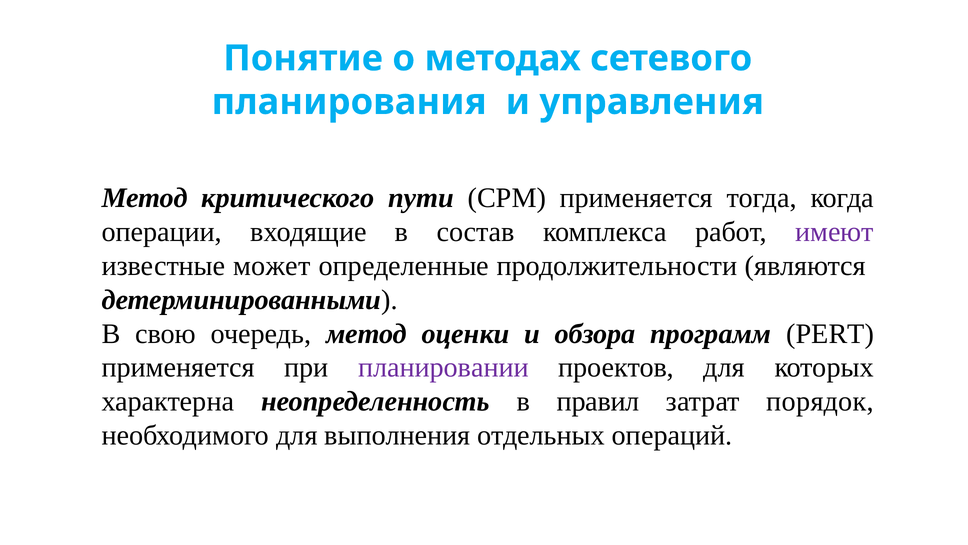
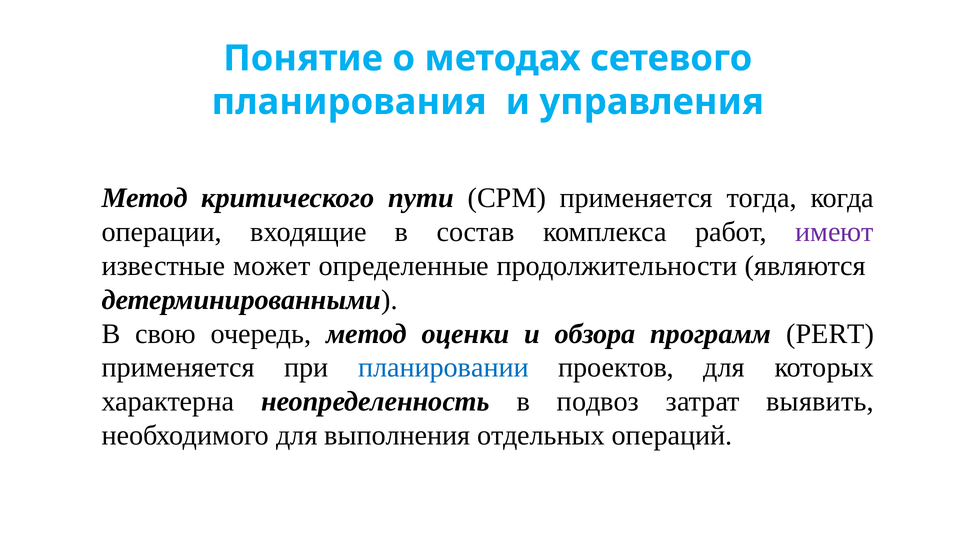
планировании colour: purple -> blue (443, 367)
правил: правил -> подвоз (598, 401)
порядок: порядок -> выявить (820, 401)
